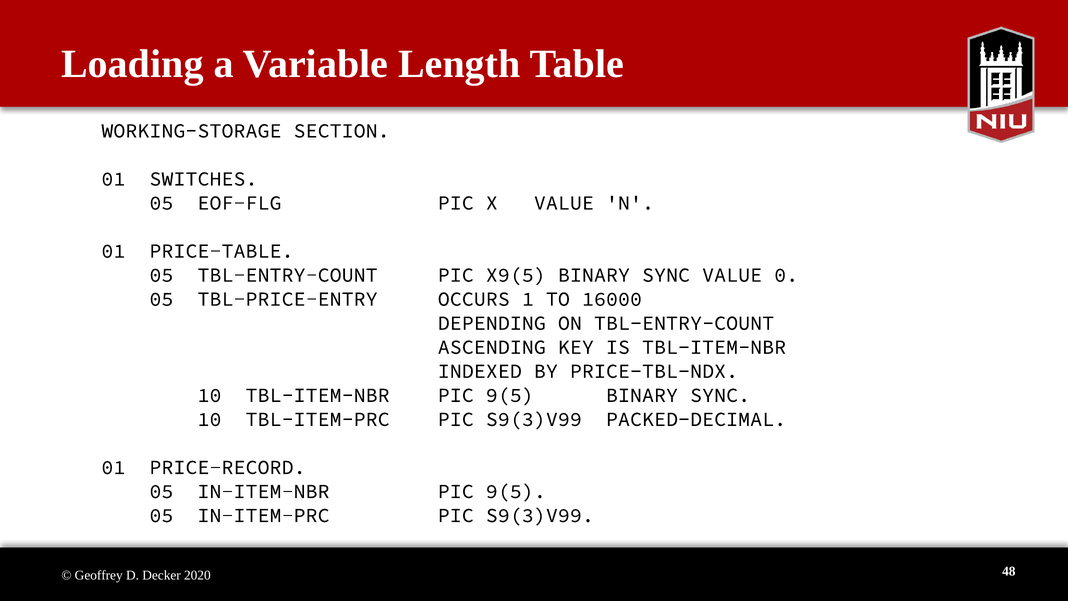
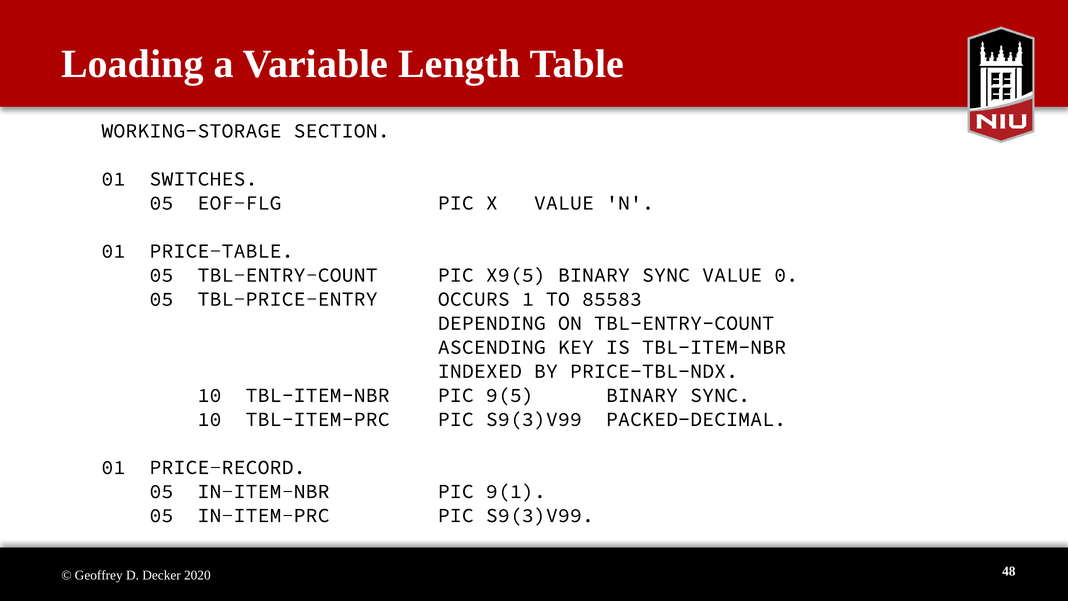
16000: 16000 -> 85583 (612, 299)
IN-ITEM-NBR PIC 9(5: 9(5 -> 9(1 (516, 491)
